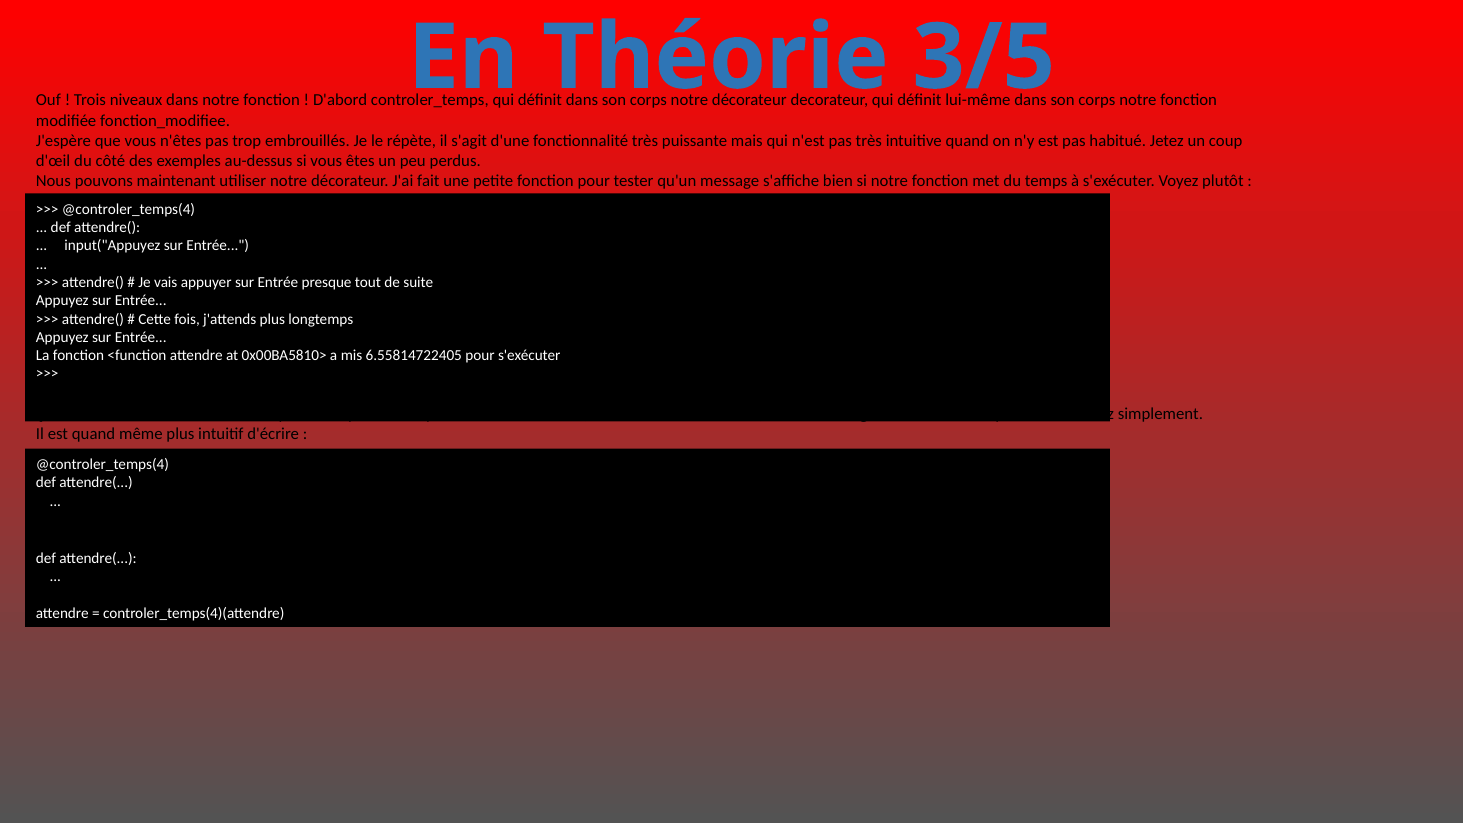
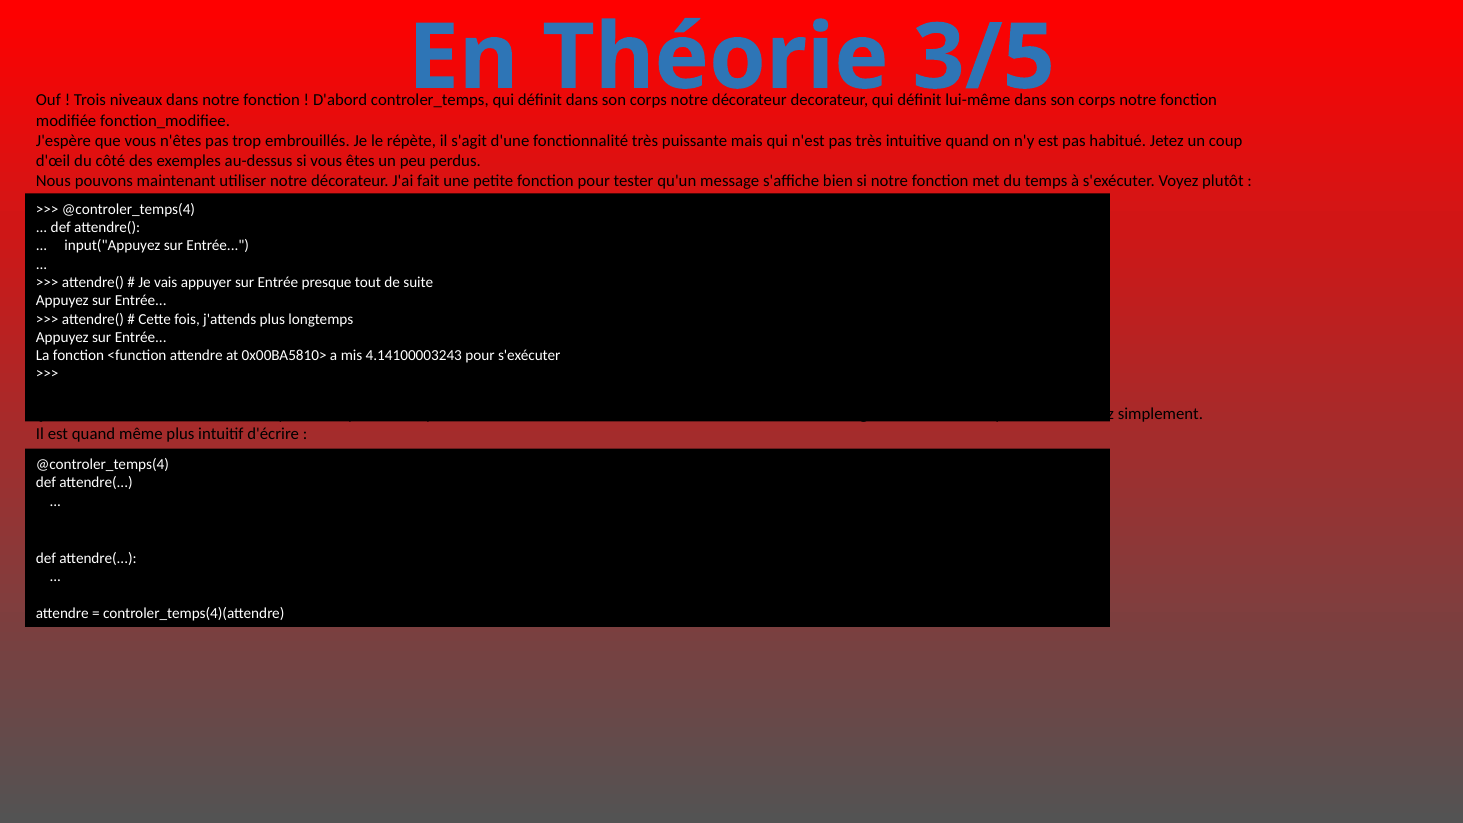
6.55814722405: 6.55814722405 -> 4.14100003243 (414, 356)
